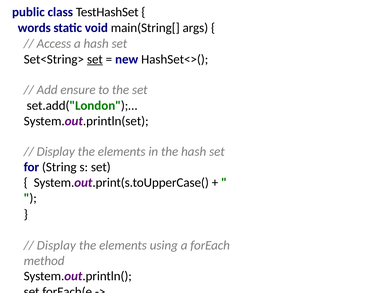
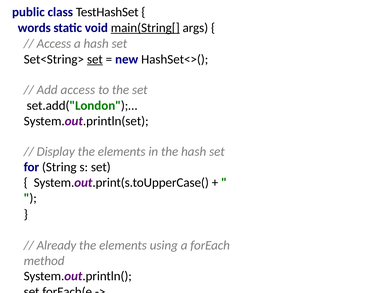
main(String[ underline: none -> present (145, 28)
Add ensure: ensure -> access (78, 90)
Display: Display -> Already (56, 245)
